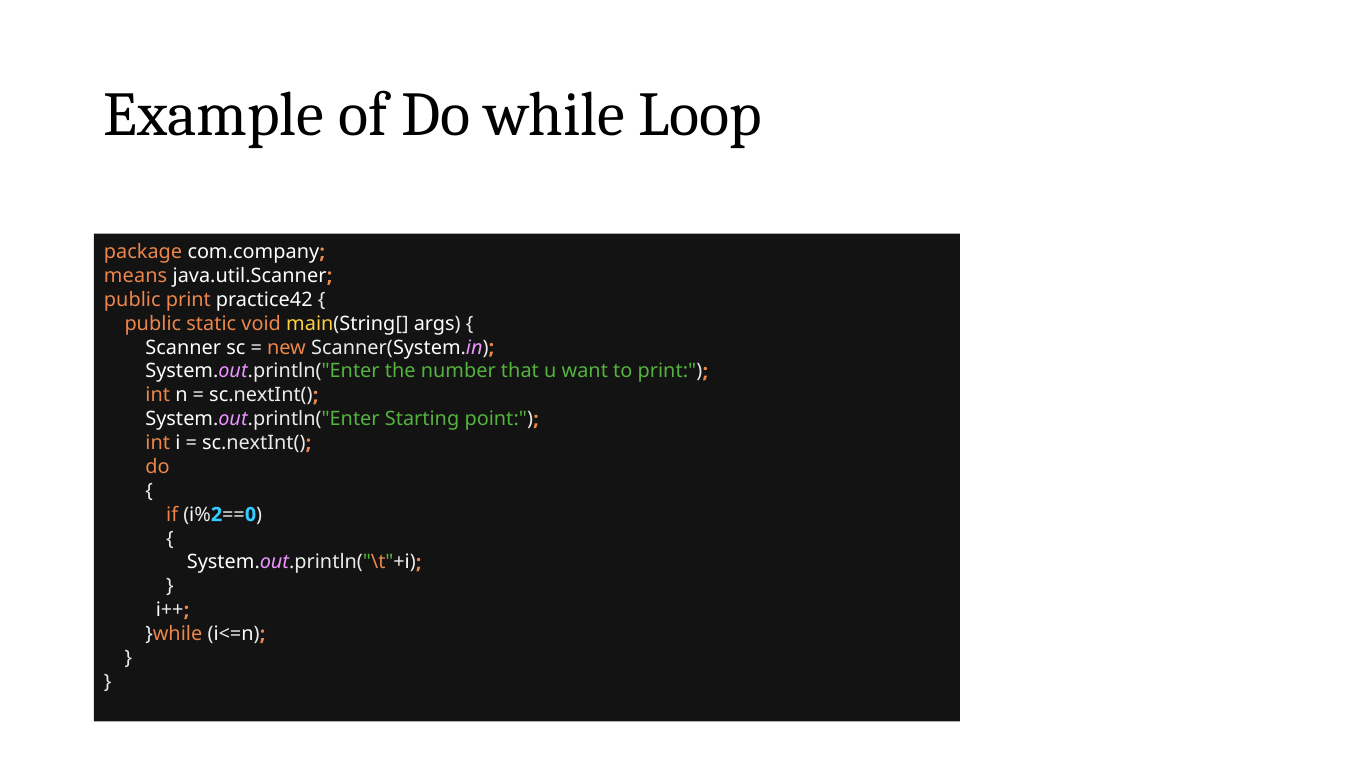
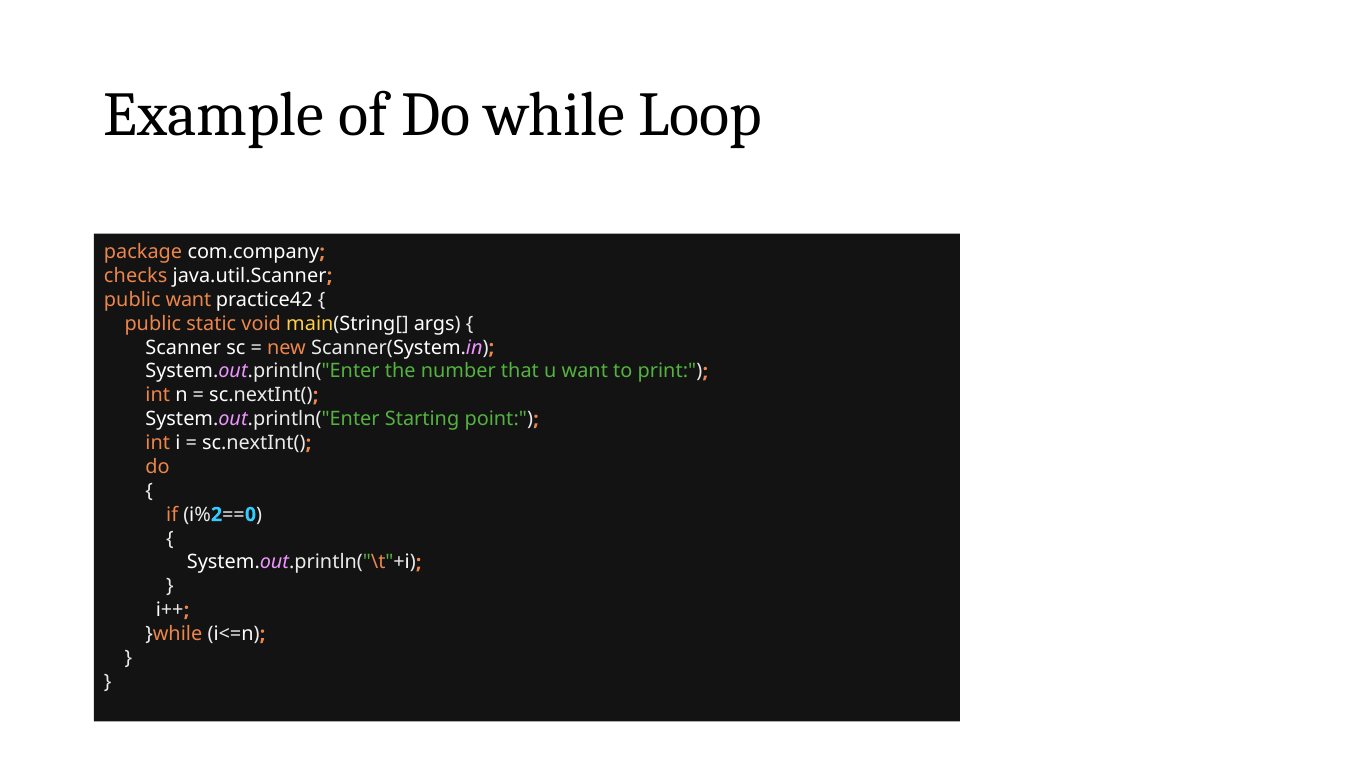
means: means -> checks (136, 276)
public print: print -> want (188, 300)
